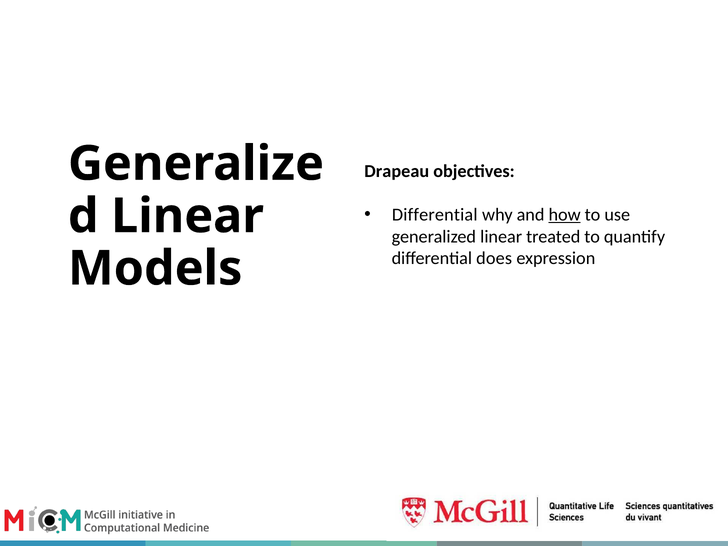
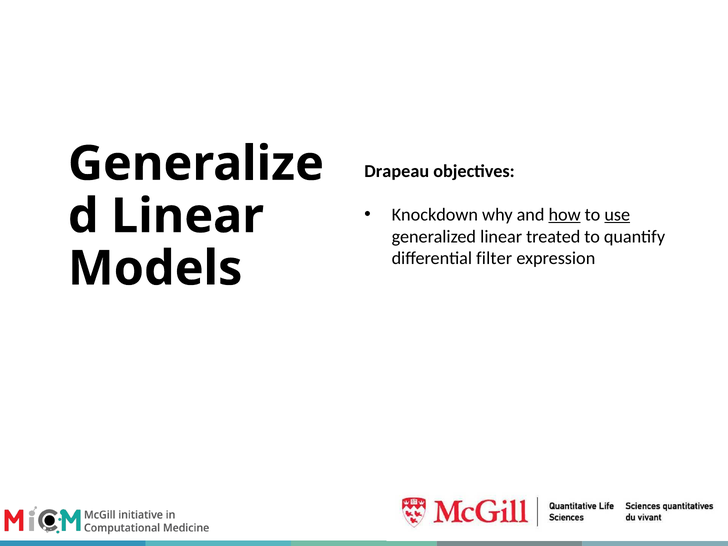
Differential: Differential -> Knockdown (435, 215)
use underline: none -> present (617, 215)
does: does -> filter (494, 258)
